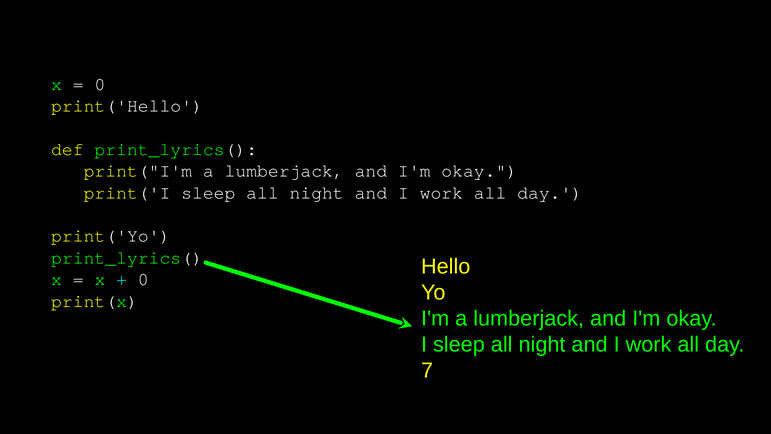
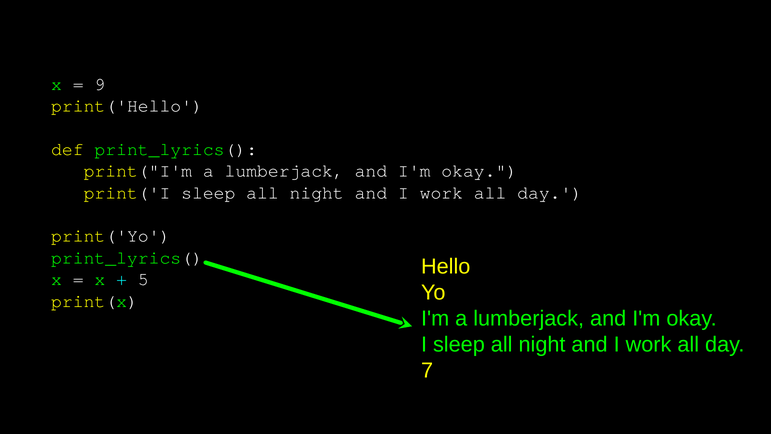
0: 0 -> 9 (100, 84)
0: 0 -> 5 (143, 279)
